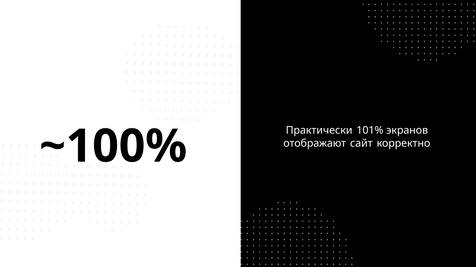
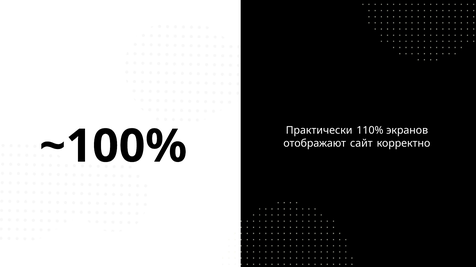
101%: 101% -> 110% (370, 130)
